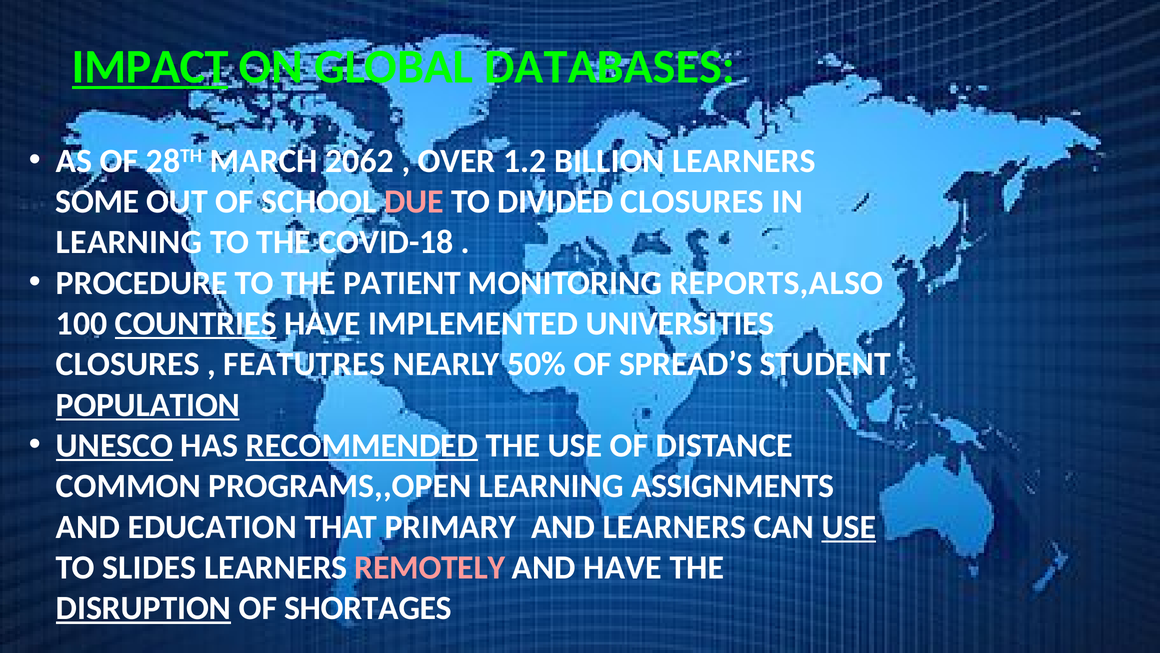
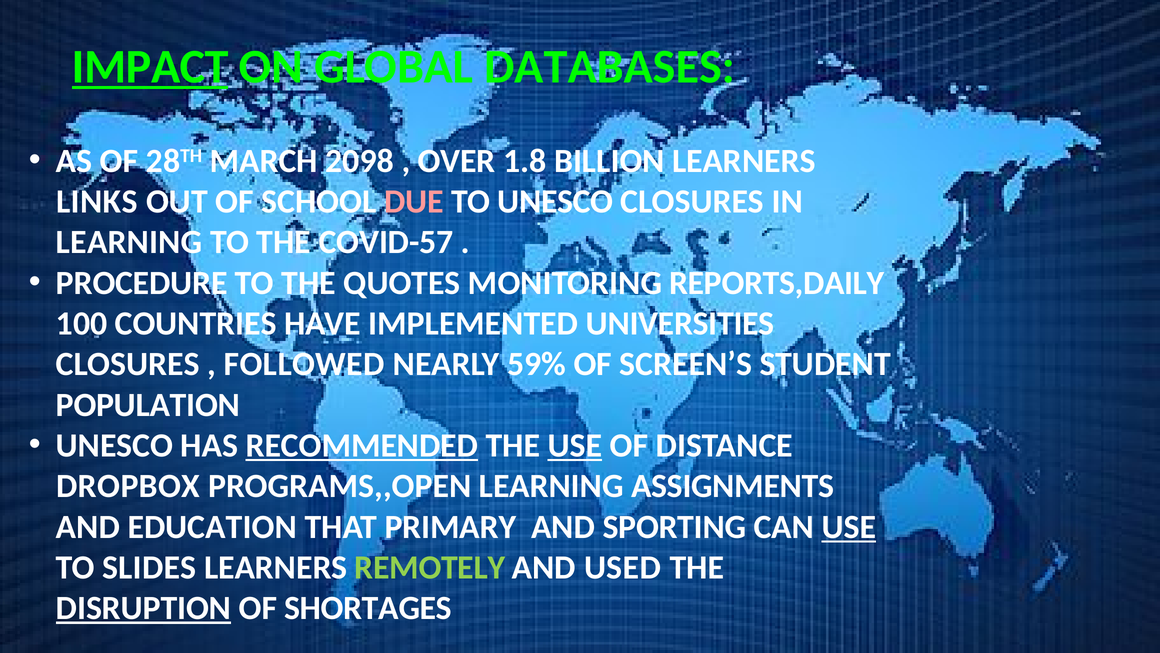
2062: 2062 -> 2098 (360, 161)
1.2: 1.2 -> 1.8 (525, 161)
SOME: SOME -> LINKS (97, 202)
TO DIVIDED: DIVIDED -> UNESCO (555, 202)
COVID-18: COVID-18 -> COVID-57 (386, 242)
PATIENT: PATIENT -> QUOTES (402, 283)
REPORTS,ALSO: REPORTS,ALSO -> REPORTS,DAILY (777, 283)
COUNTRIES underline: present -> none (196, 323)
FEATUTRES: FEATUTRES -> FOLLOWED (304, 364)
50%: 50% -> 59% (537, 364)
SPREAD’S: SPREAD’S -> SCREEN’S (686, 364)
POPULATION underline: present -> none (148, 405)
UNESCO underline: present -> none (114, 445)
USE underline: none -> present (575, 445)
COMMON: COMMON -> DROPBOX (128, 486)
AND LEARNERS: LEARNERS -> SPORTING (674, 526)
REMOTELY colour: pink -> light green (430, 567)
AND HAVE: HAVE -> USED (623, 567)
